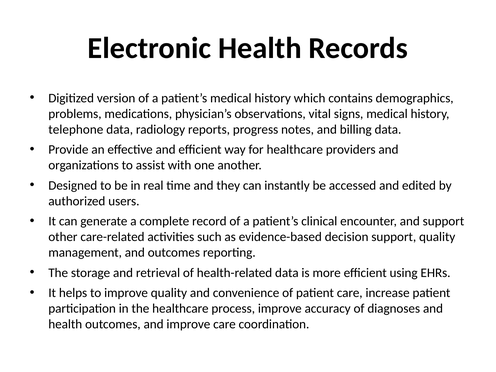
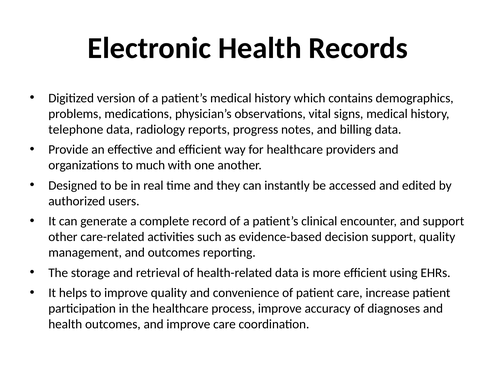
assist: assist -> much (150, 165)
